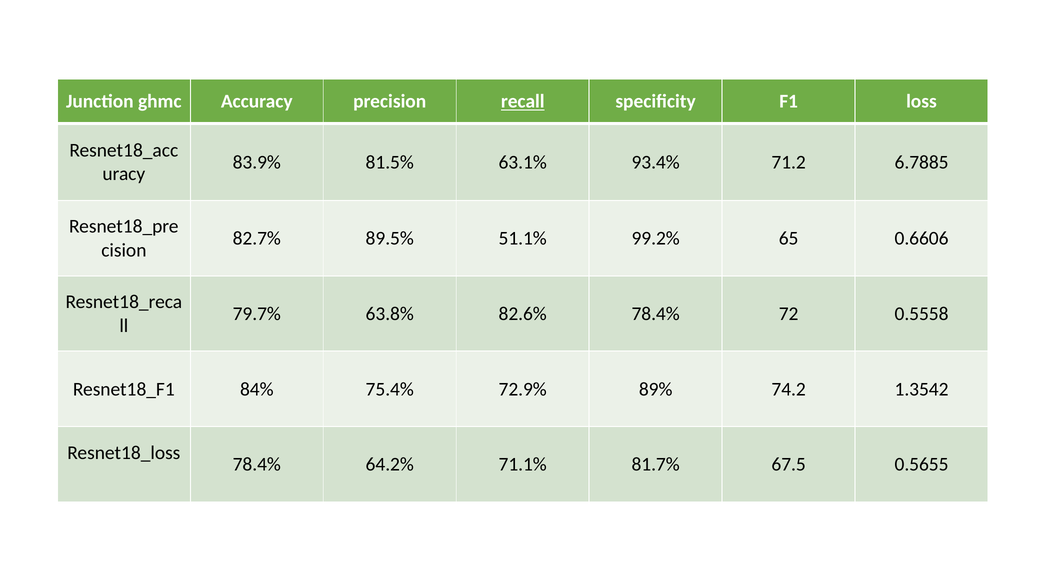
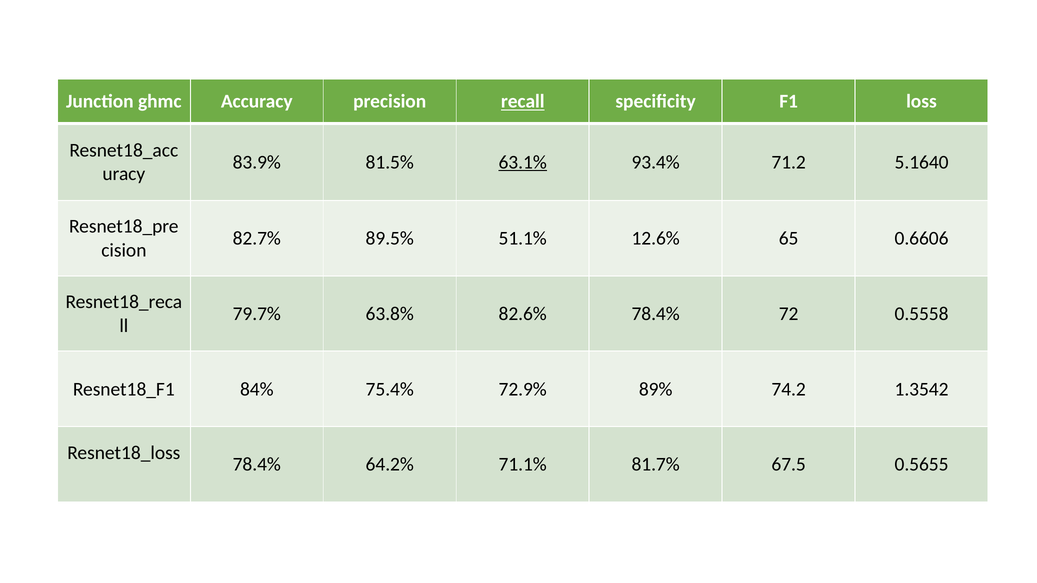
63.1% underline: none -> present (523, 162)
6.7885: 6.7885 -> 5.1640 (922, 162)
99.2%: 99.2% -> 12.6% (656, 238)
